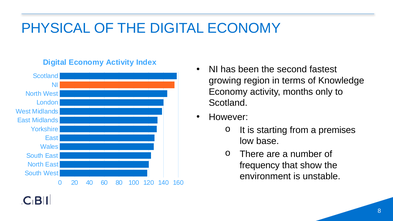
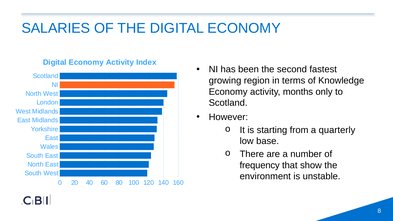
PHYSICAL: PHYSICAL -> SALARIES (56, 28)
premises: premises -> quarterly (337, 130)
